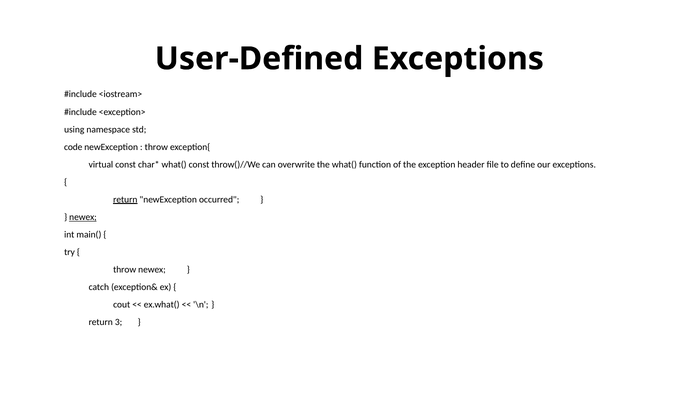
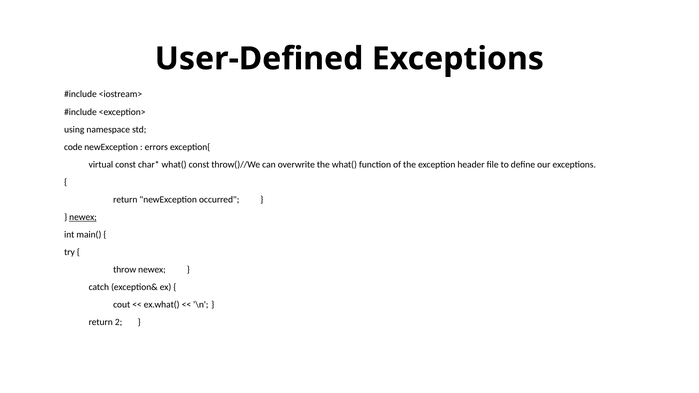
throw: throw -> errors (156, 147)
return underline: present -> none (125, 200)
3: 3 -> 2 (119, 322)
